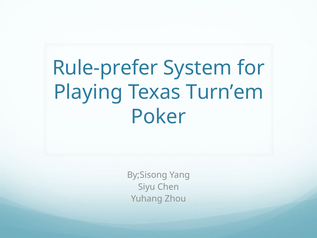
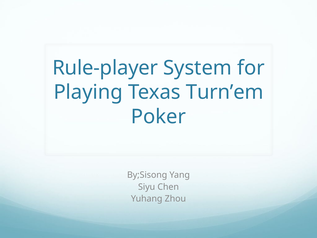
Rule-prefer: Rule-prefer -> Rule-player (105, 68)
